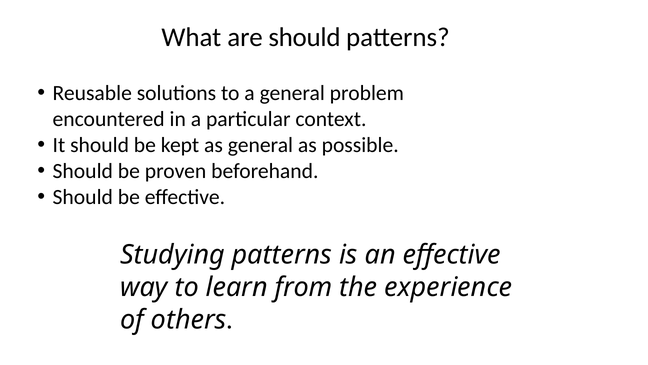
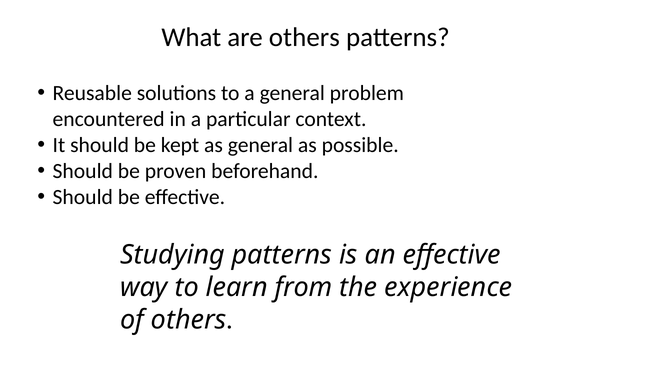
are should: should -> others (304, 37)
